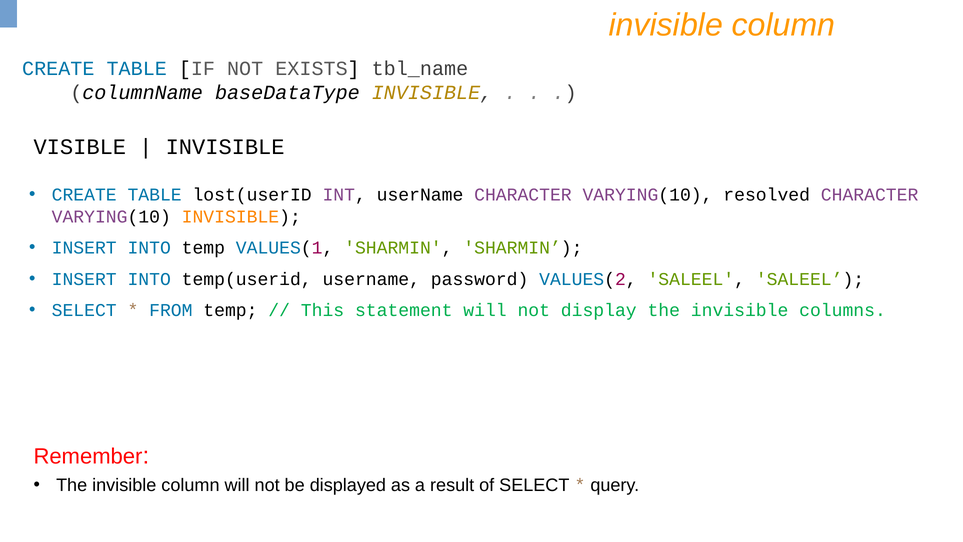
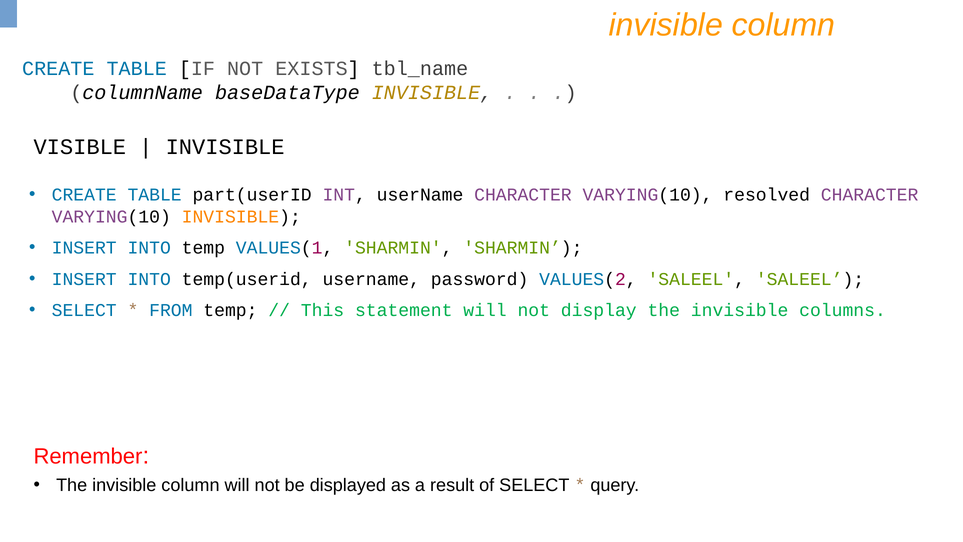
lost(userID: lost(userID -> part(userID (252, 195)
